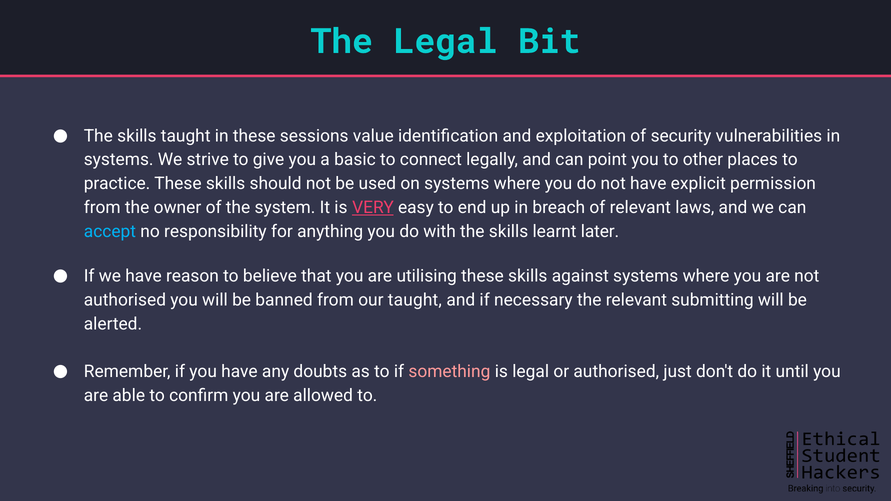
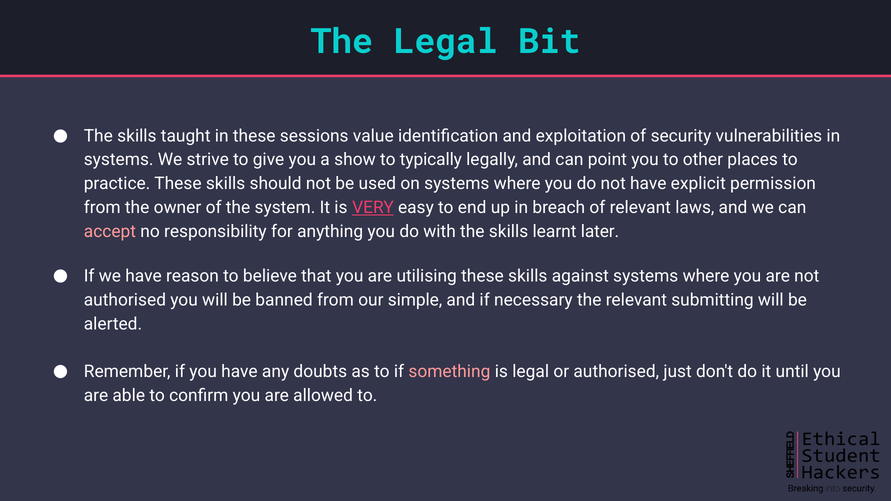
basic: basic -> show (355, 160)
connect: connect -> typically (431, 160)
accept colour: light blue -> pink (110, 231)
our taught: taught -> simple (415, 300)
